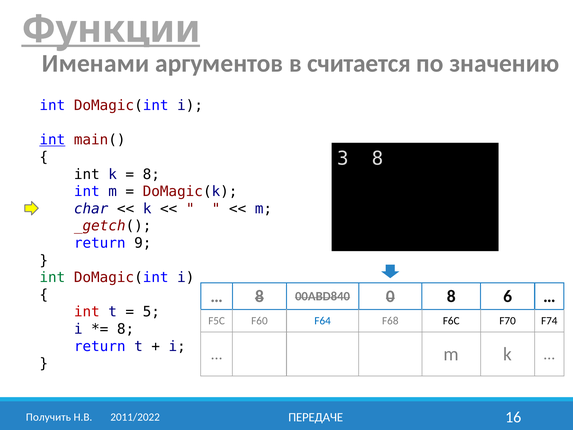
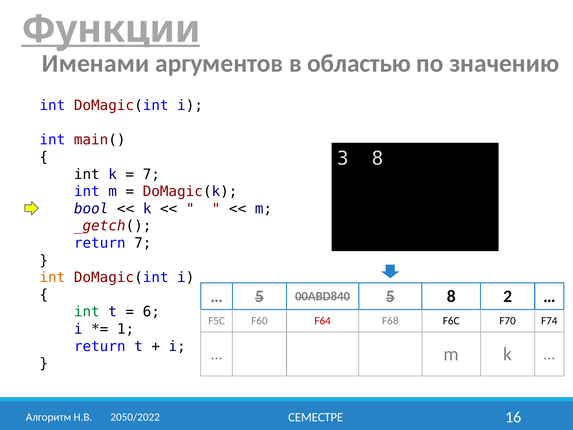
считается: считается -> областью (359, 63)
int underline: present -> none (52, 140)
8: 8 -> 7 (151, 174)
char: char -> bool (91, 209)
return 9: 9 -> 7 (143, 243)
int colour: green -> orange (52, 277)
8: 8 -> 5 (259, 296)
00ABD840 0: 0 -> 5 (390, 296)
6: 6 -> 2 (508, 296)
int colour: red -> green (87, 312)
5: 5 -> 6 (151, 312)
F64 colour: blue -> red (323, 321)
8: 8 -> 1 (126, 329)
ПЕРЕДАЧЕ: ПЕРЕДАЧЕ -> СЕМЕСТРЕ (316, 417)
Получить: Получить -> Алгоритм (49, 417)
2011/2022: 2011/2022 -> 2050/2022 (135, 417)
